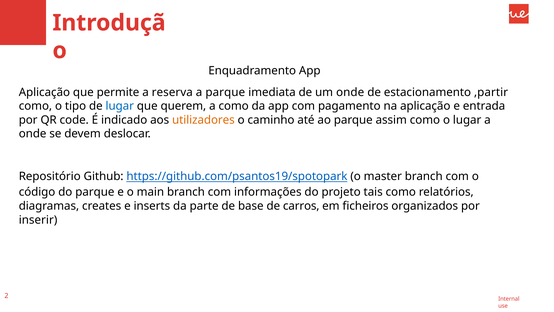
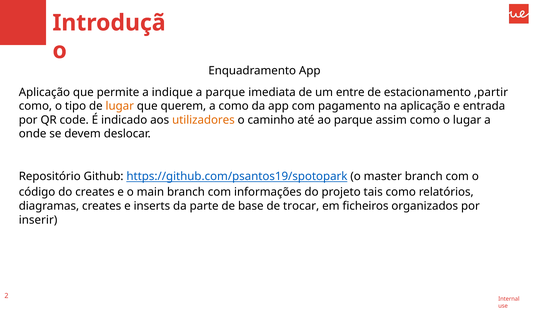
reserva: reserva -> indique (172, 92)
um onde: onde -> entre (350, 92)
lugar colour: blue -> orange (120, 106)
do parque: parque -> creates (95, 192)
carros: carros -> trocar (301, 206)
